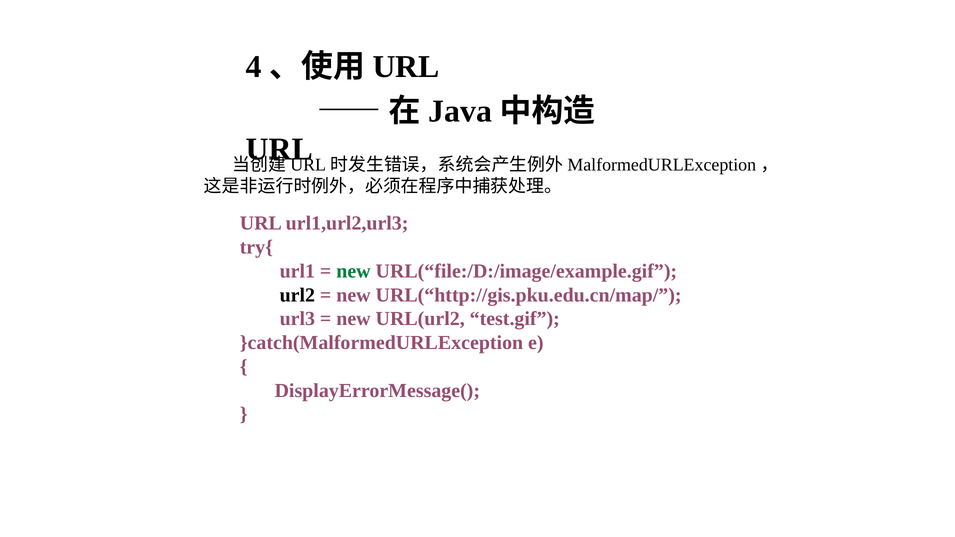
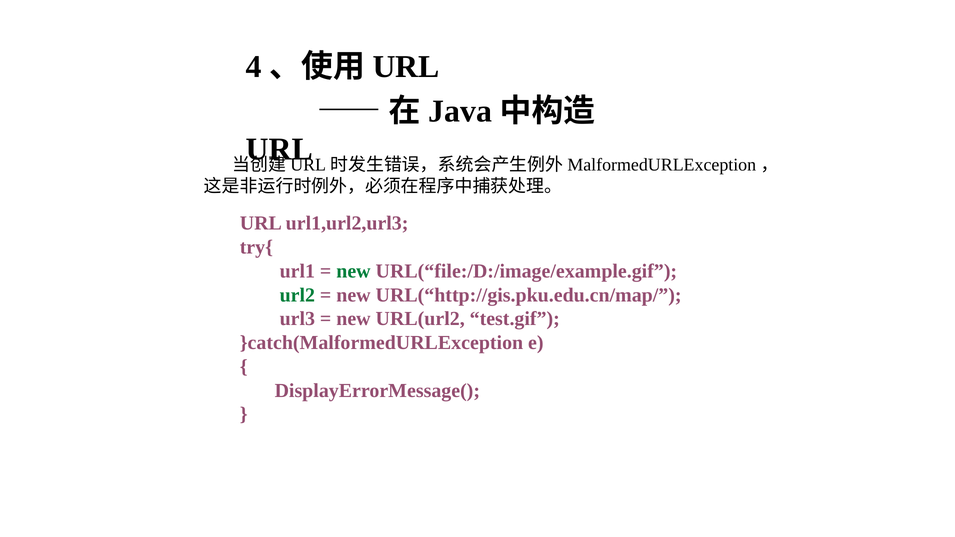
url2 colour: black -> green (297, 295)
